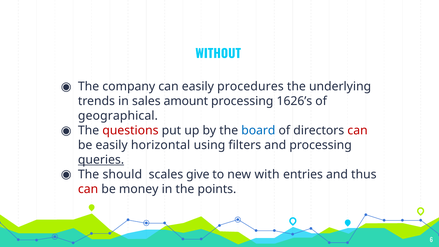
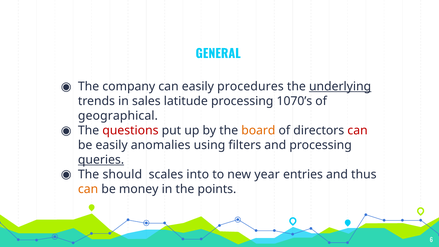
WITHOUT: WITHOUT -> GENERAL (218, 54)
underlying underline: none -> present (340, 87)
amount: amount -> latitude (186, 101)
1626’s: 1626’s -> 1070’s (294, 101)
board colour: blue -> orange (258, 130)
horizontal: horizontal -> anomalies (161, 145)
give: give -> into (198, 174)
with: with -> year (267, 174)
can colour: red -> orange (88, 189)
